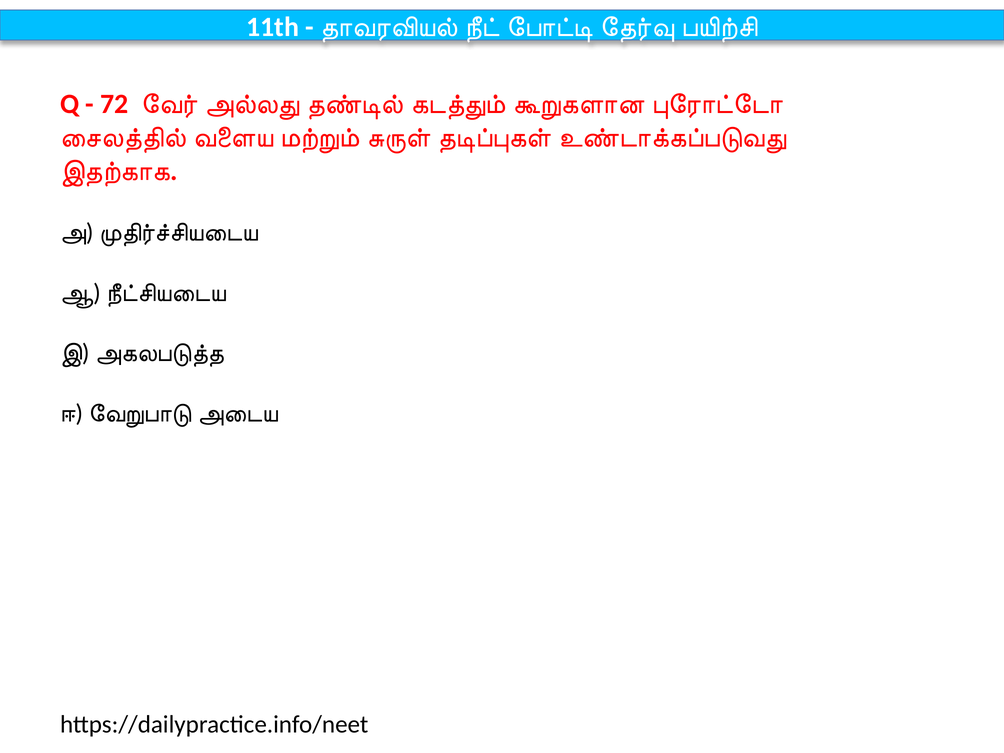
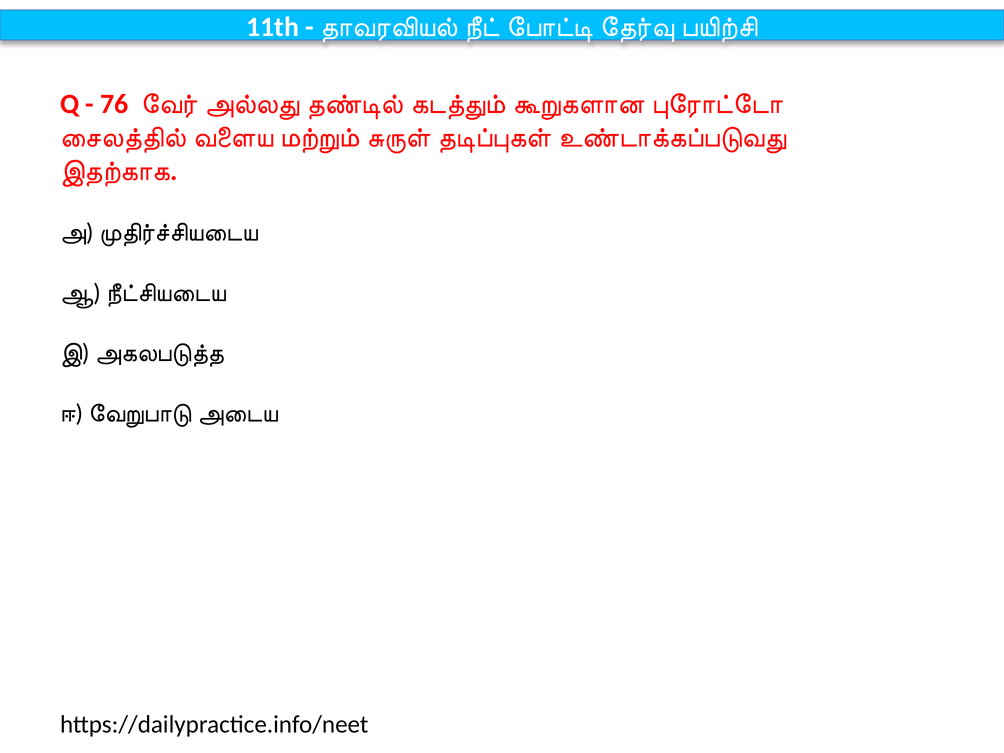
72: 72 -> 76 (114, 104)
